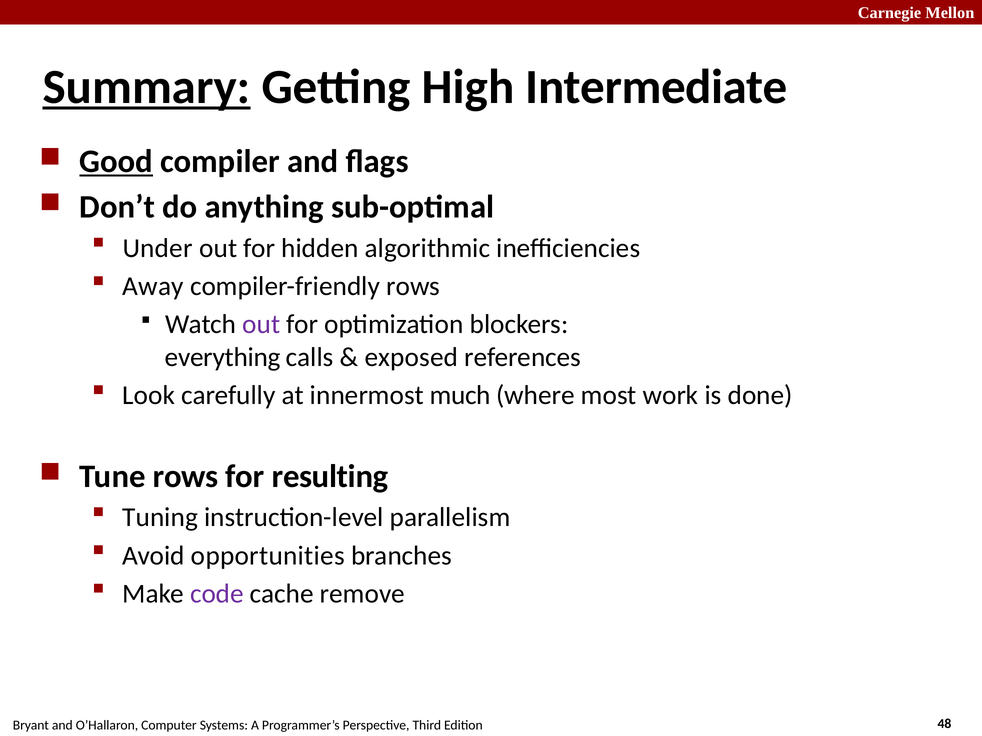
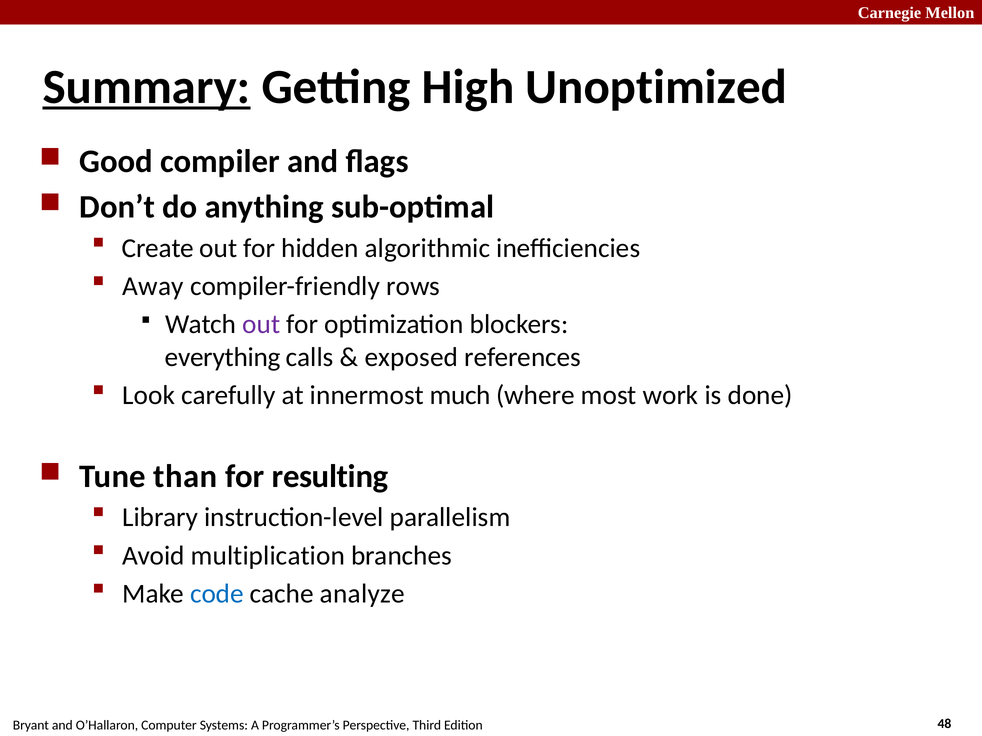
Intermediate: Intermediate -> Unoptimized (656, 87)
Good underline: present -> none (116, 161)
Under: Under -> Create (158, 248)
Tune rows: rows -> than (185, 477)
Tuning: Tuning -> Library (160, 518)
opportunities: opportunities -> multiplication (268, 556)
code colour: purple -> blue (217, 594)
remove: remove -> analyze (362, 594)
